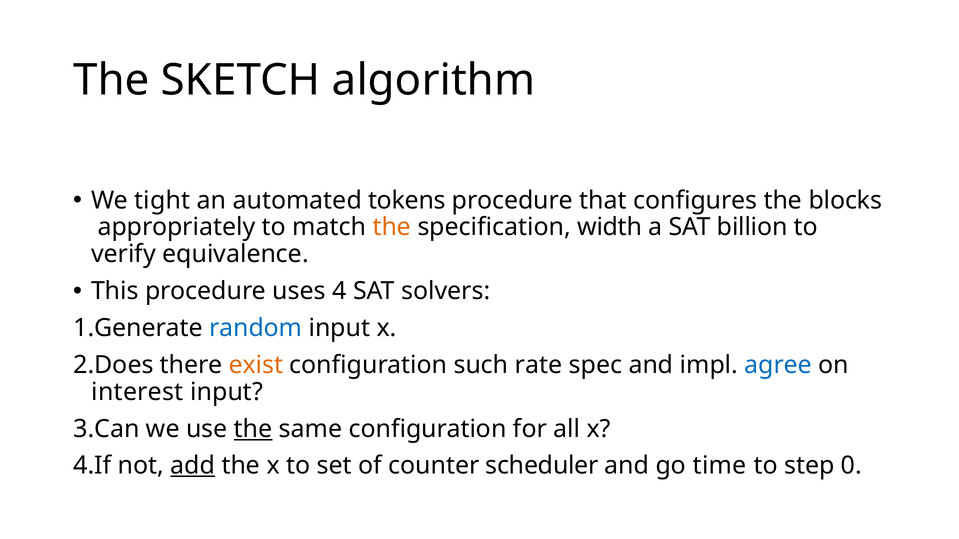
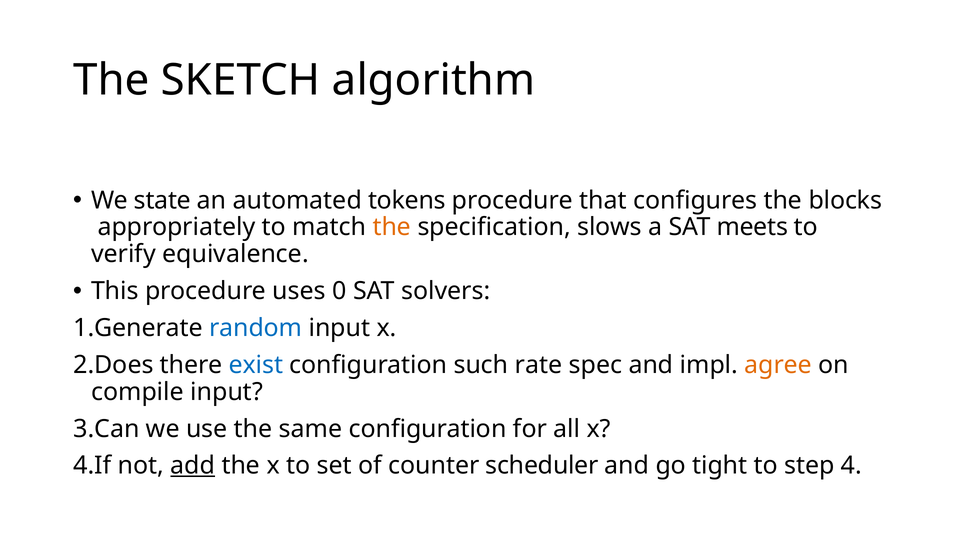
tight: tight -> state (162, 200)
width: width -> slows (610, 227)
billion: billion -> meets (752, 227)
4: 4 -> 0 (339, 291)
exist colour: orange -> blue (256, 365)
agree colour: blue -> orange (778, 365)
interest: interest -> compile (138, 392)
the underline: present -> none (253, 429)
time: time -> tight (720, 466)
0: 0 -> 4 (851, 466)
